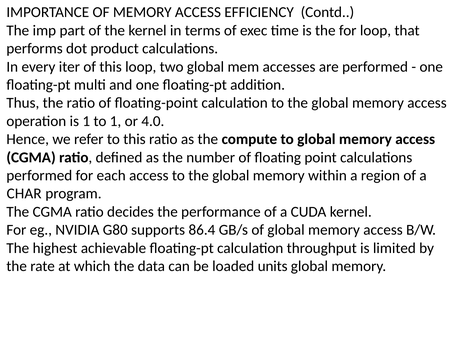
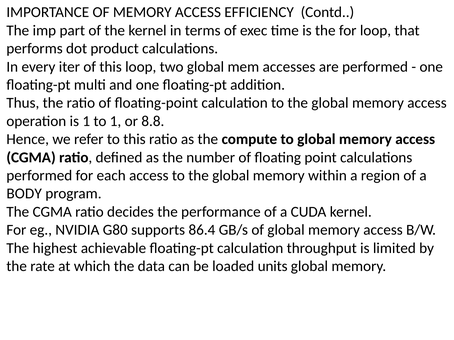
4.0: 4.0 -> 8.8 (153, 121)
CHAR: CHAR -> BODY (24, 194)
